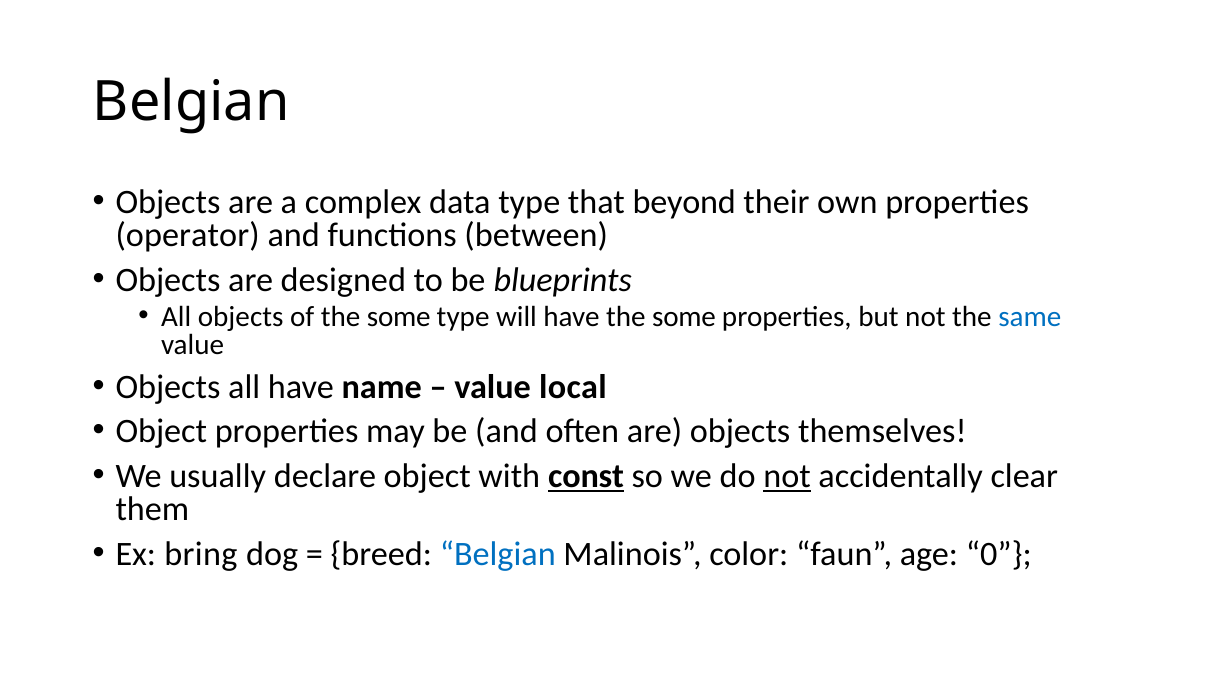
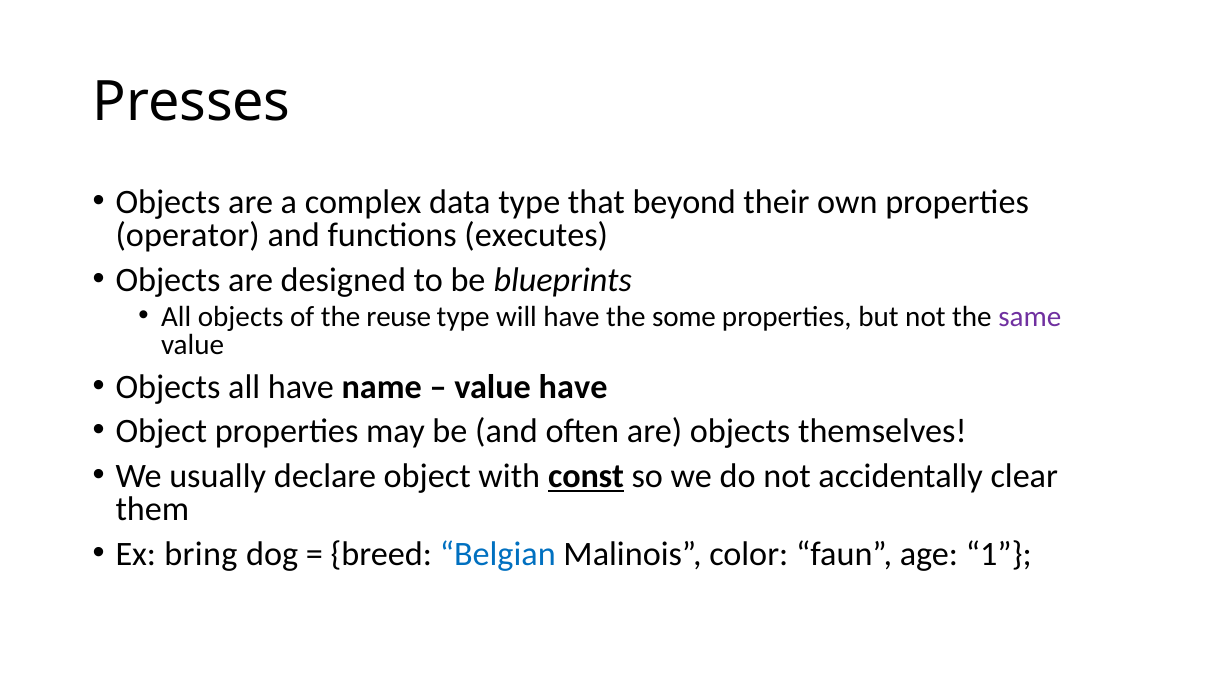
Belgian: Belgian -> Presses (191, 102)
between: between -> executes (536, 235)
of the some: some -> reuse (399, 317)
same colour: blue -> purple (1030, 317)
value local: local -> have (573, 387)
not underline: present -> none (787, 476)
0: 0 -> 1 (999, 554)
